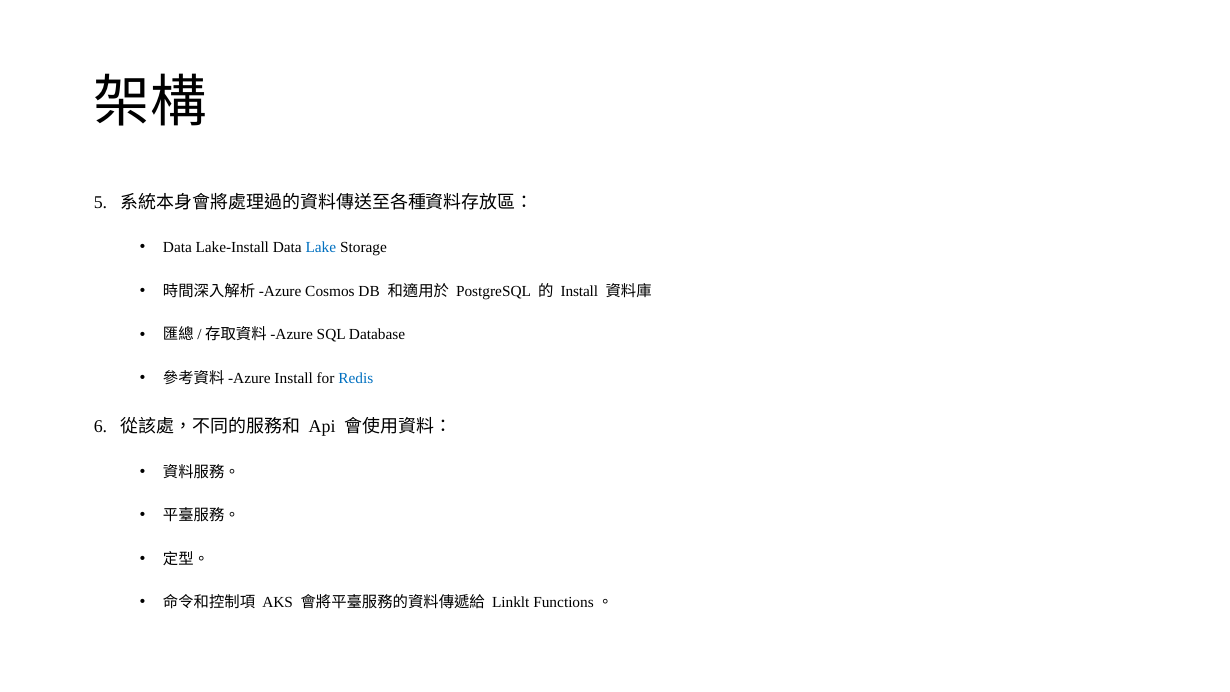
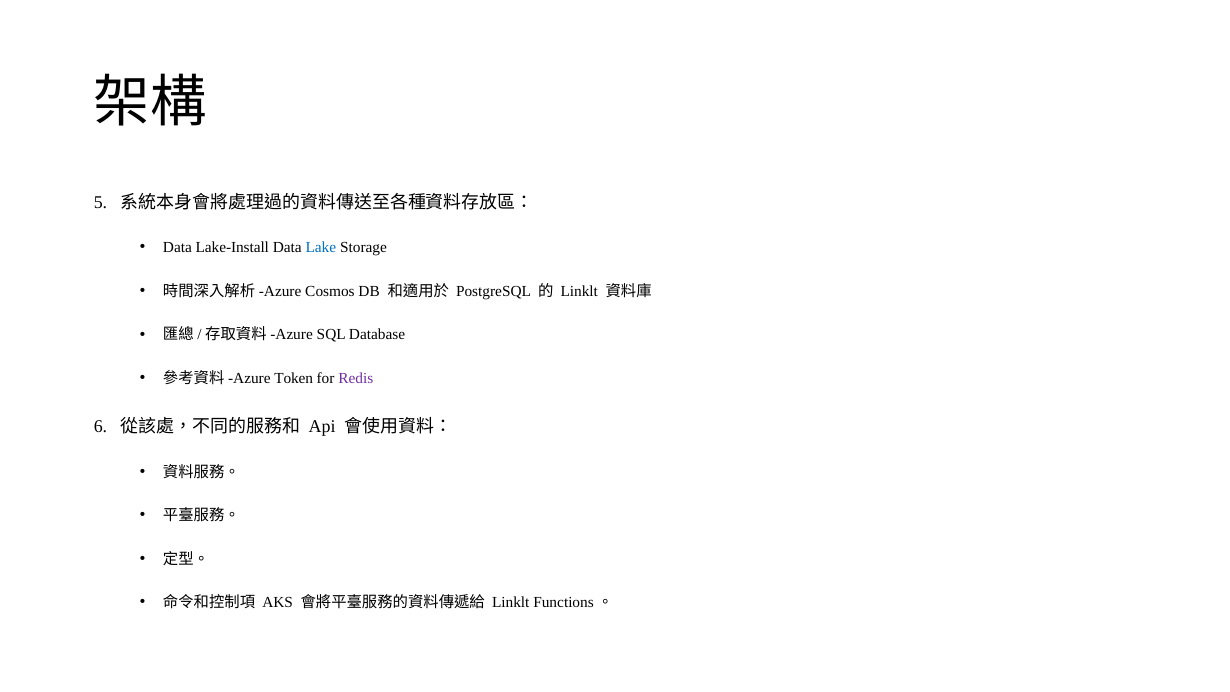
Install: Install -> Linklt (579, 291)
Install: Install -> Token (294, 378)
Redis colour: blue -> purple (356, 378)
